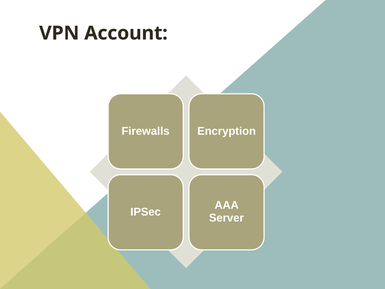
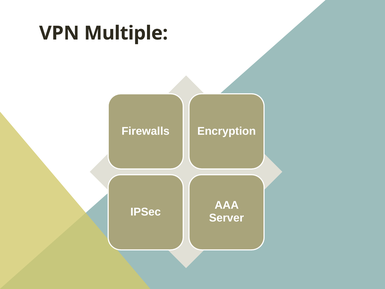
Account: Account -> Multiple (126, 33)
